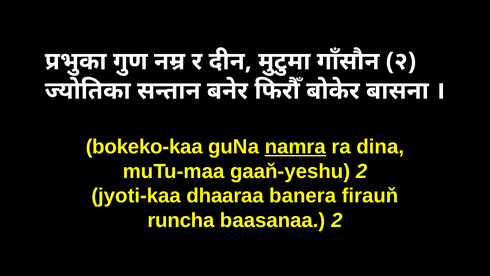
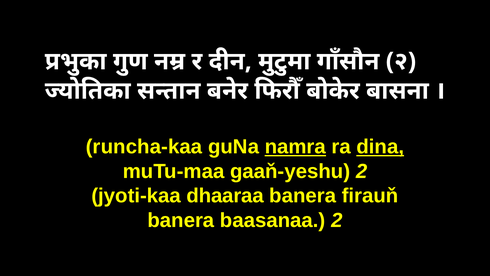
bokeko-kaa: bokeko-kaa -> runcha-kaa (144, 147)
dina underline: none -> present (380, 147)
runcha: runcha -> banera (181, 220)
